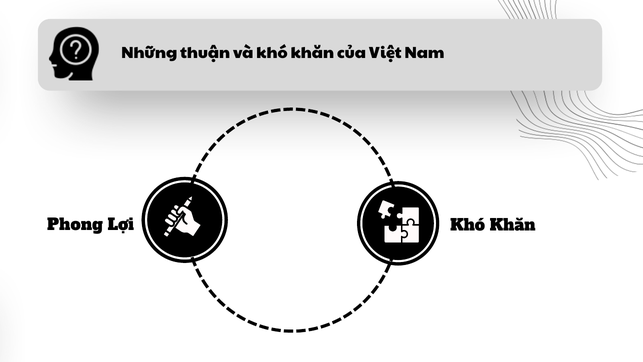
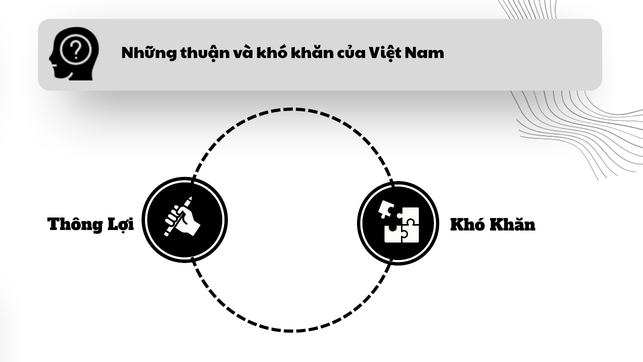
Phong: Phong -> Thông (75, 225)
